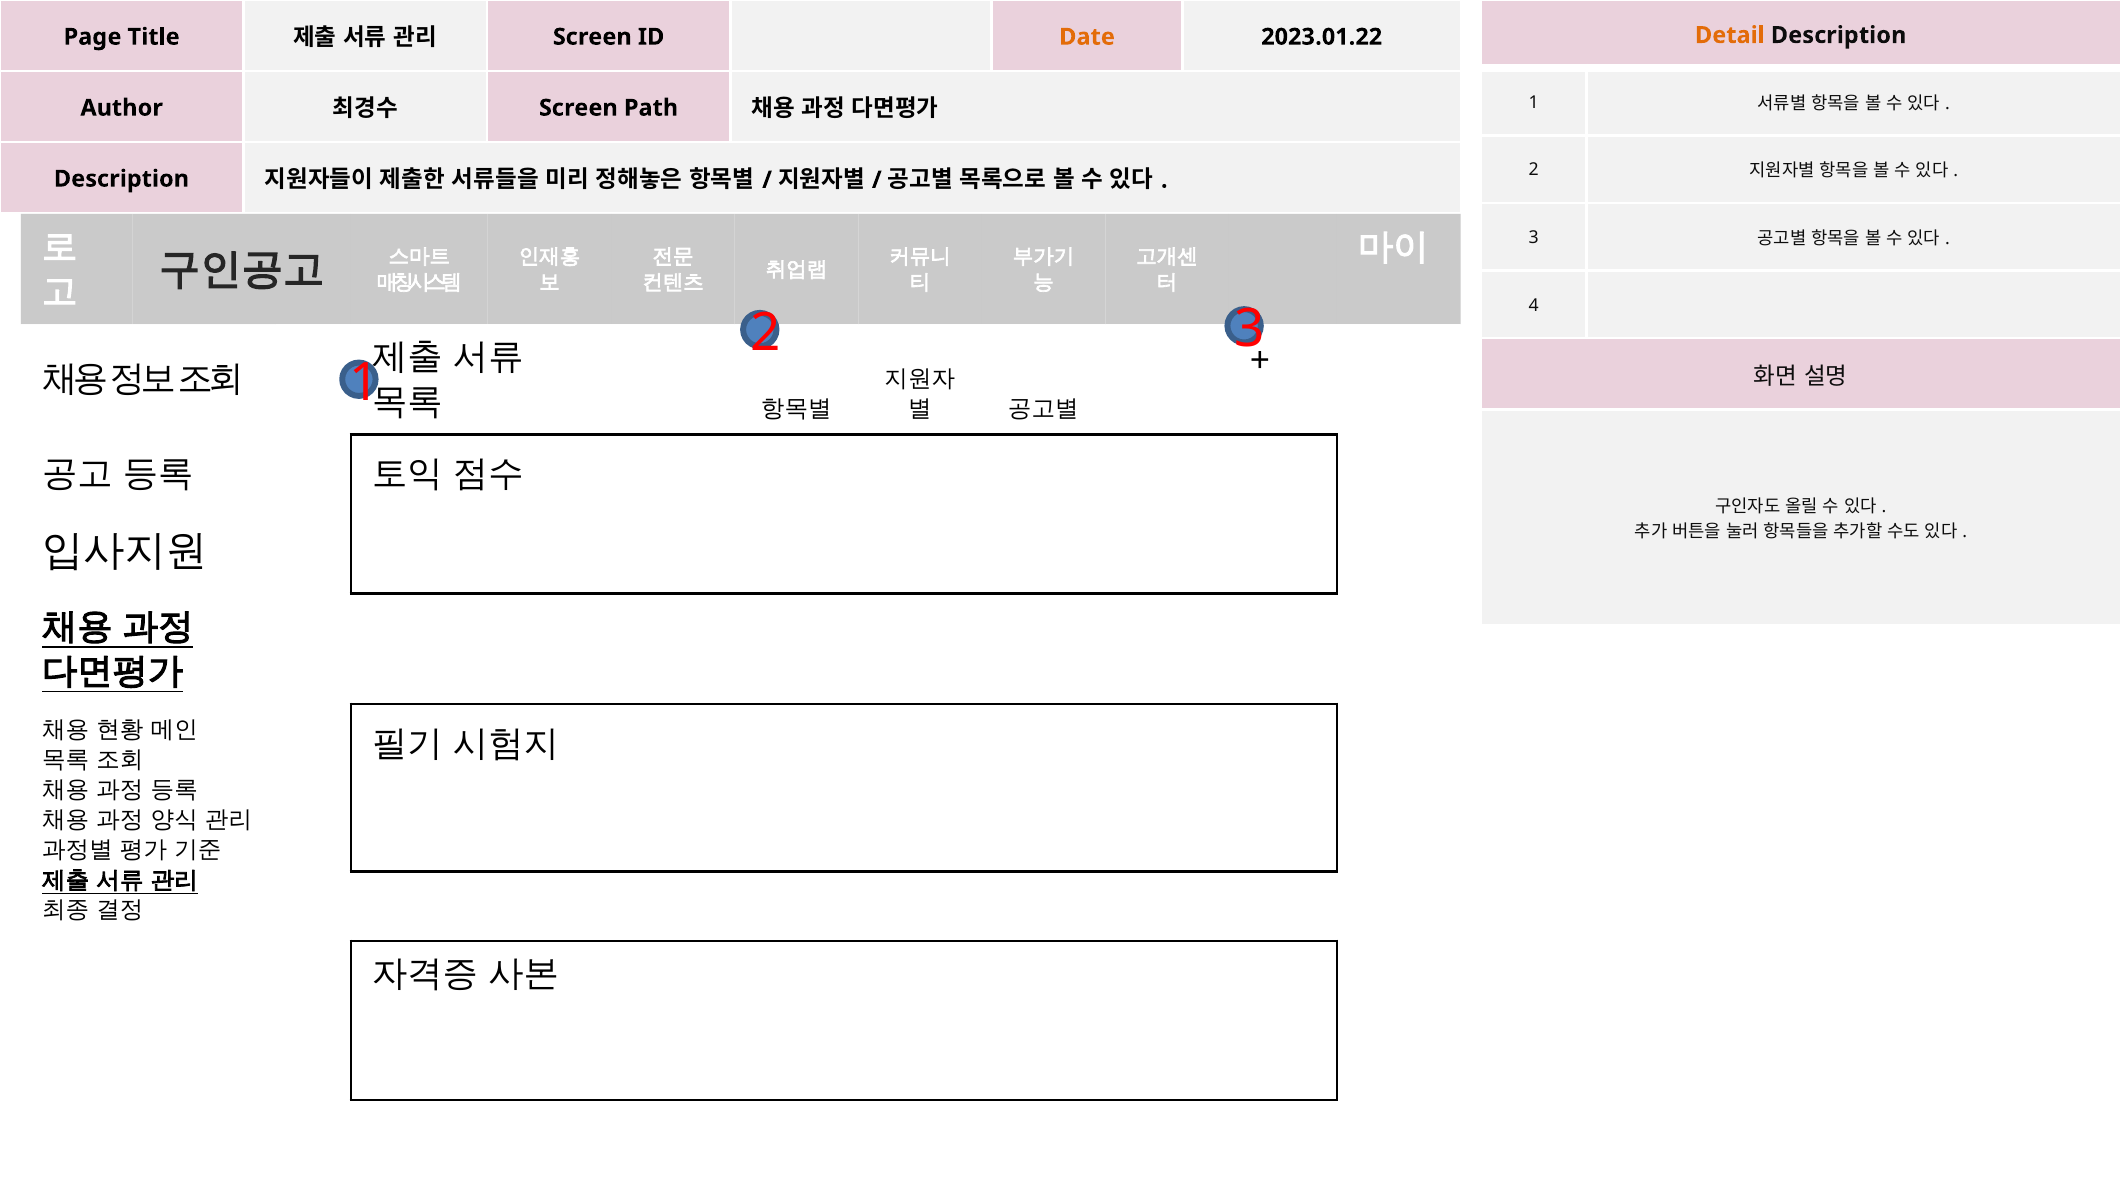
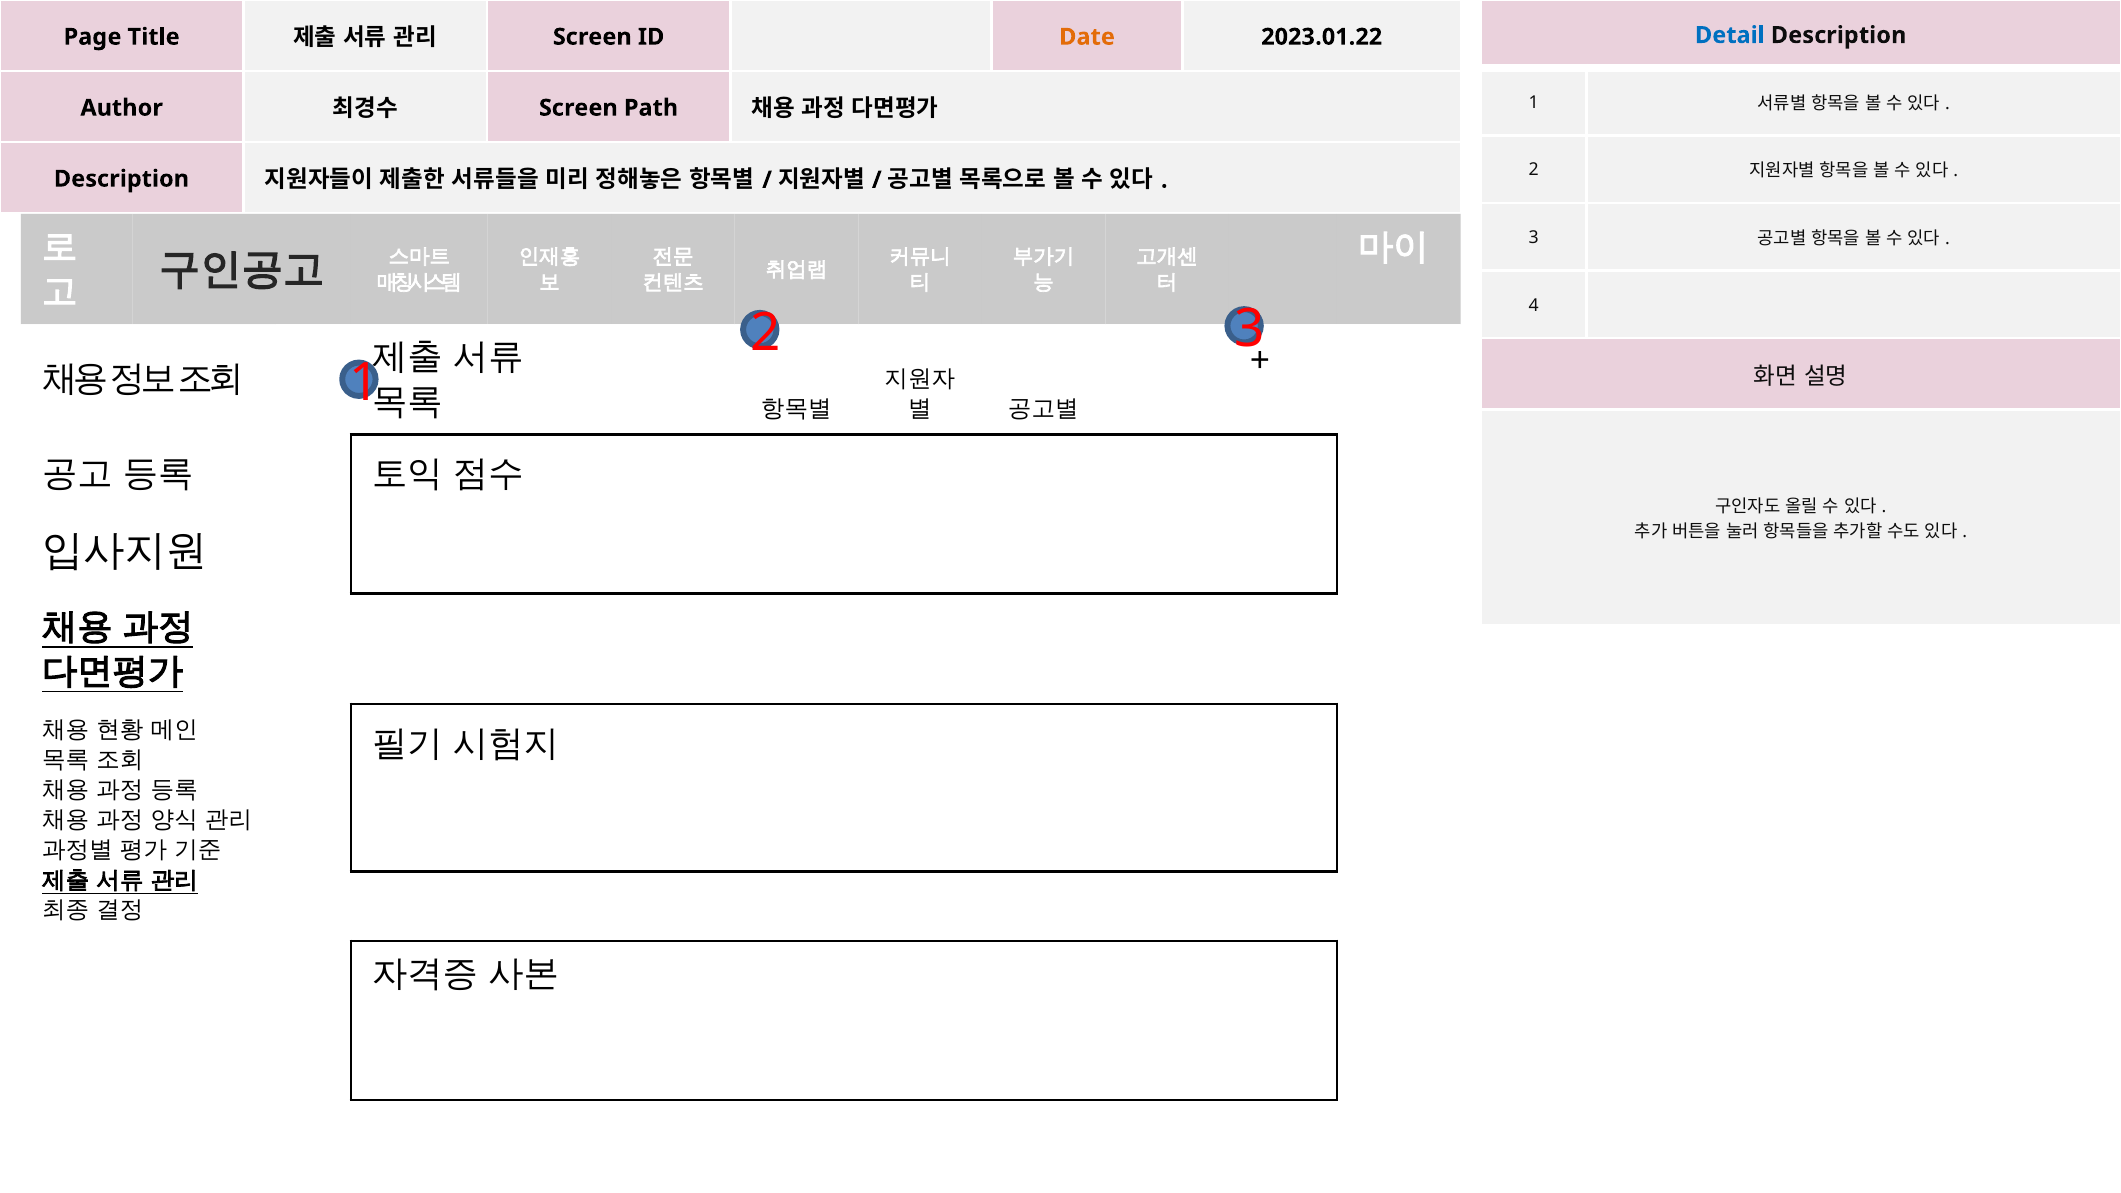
Detail colour: orange -> blue (1730, 35)
